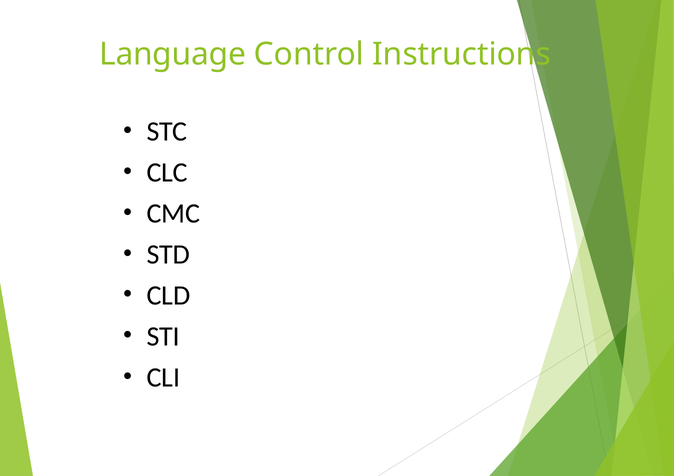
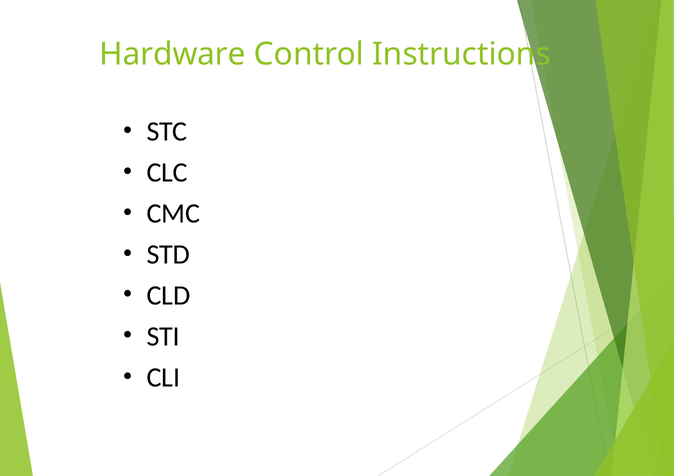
Language: Language -> Hardware (173, 54)
